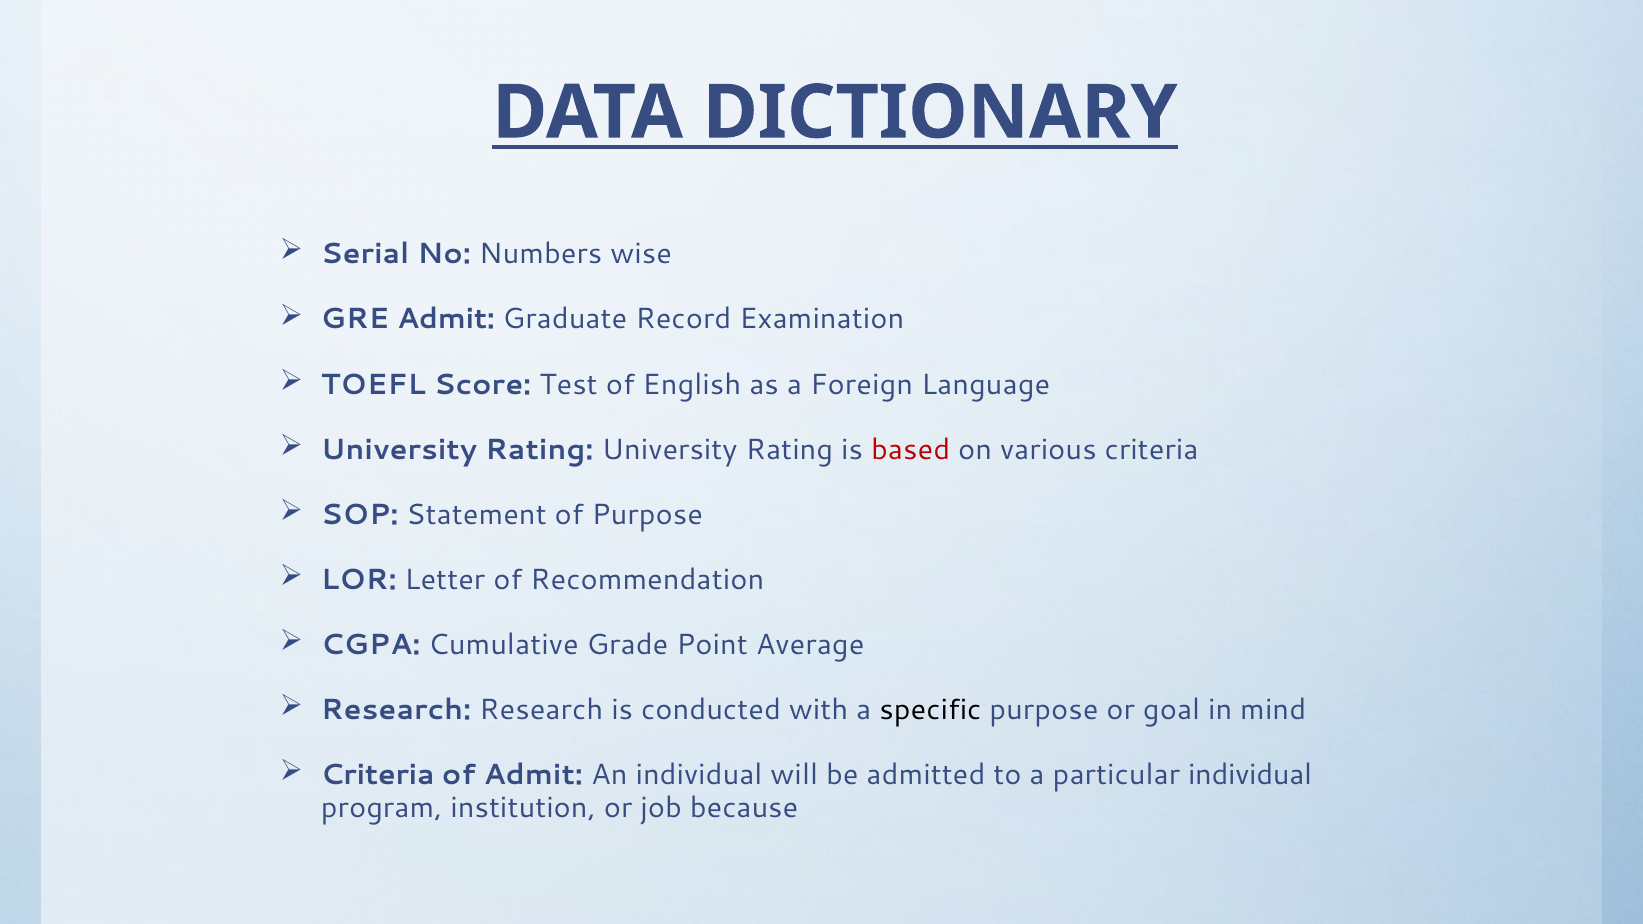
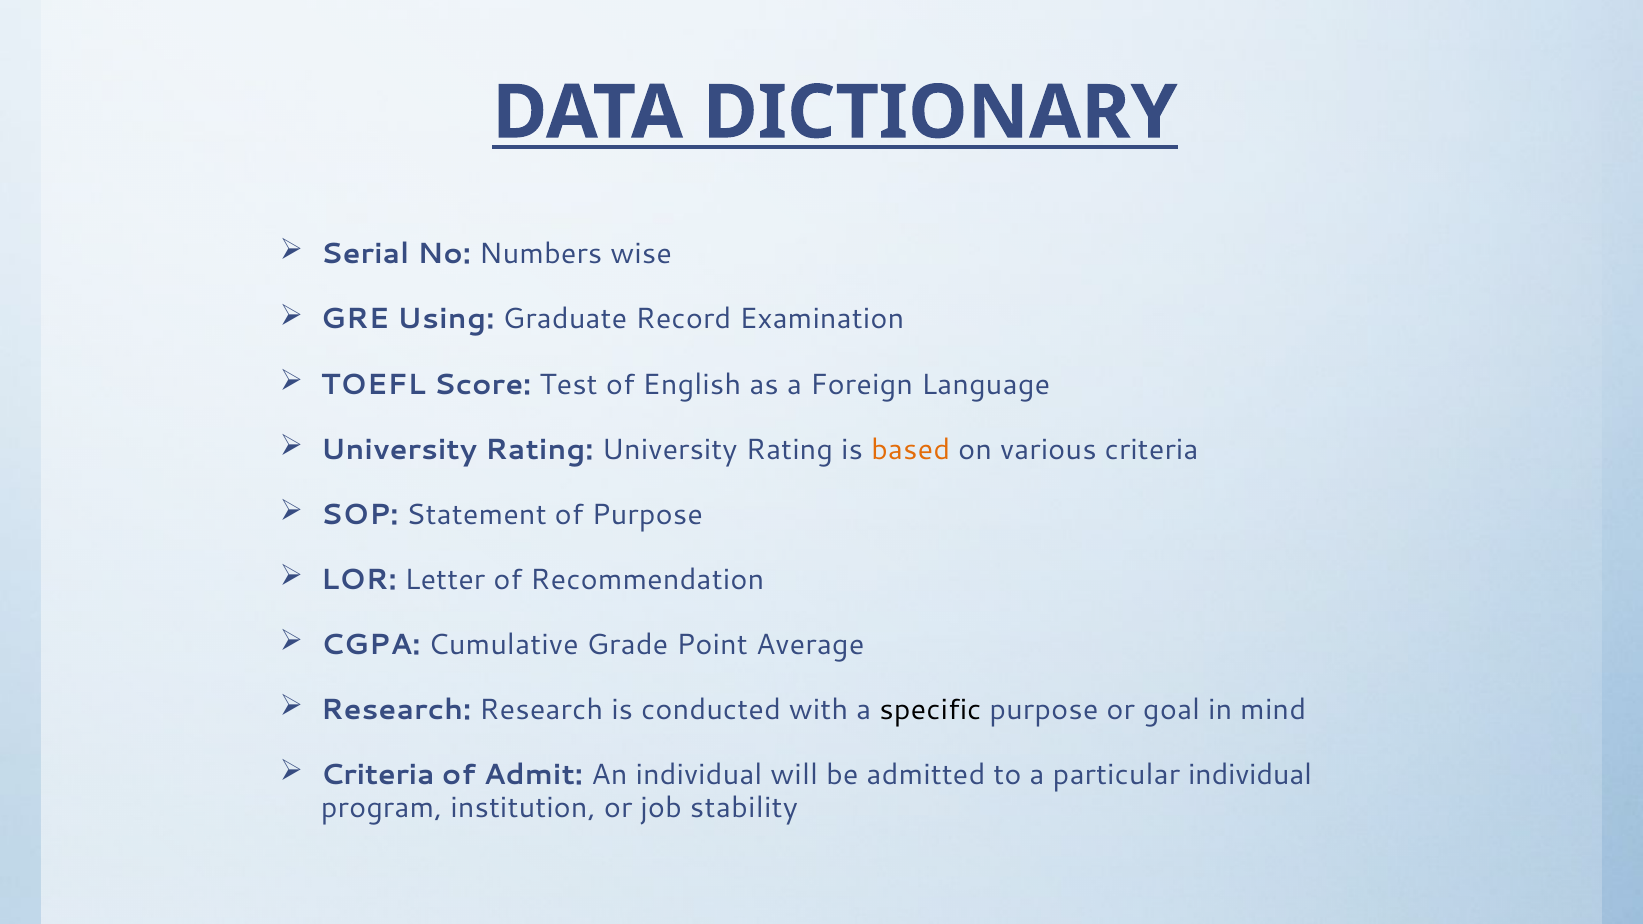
GRE Admit: Admit -> Using (446, 319)
based colour: red -> orange (911, 450)
because: because -> stability (744, 809)
